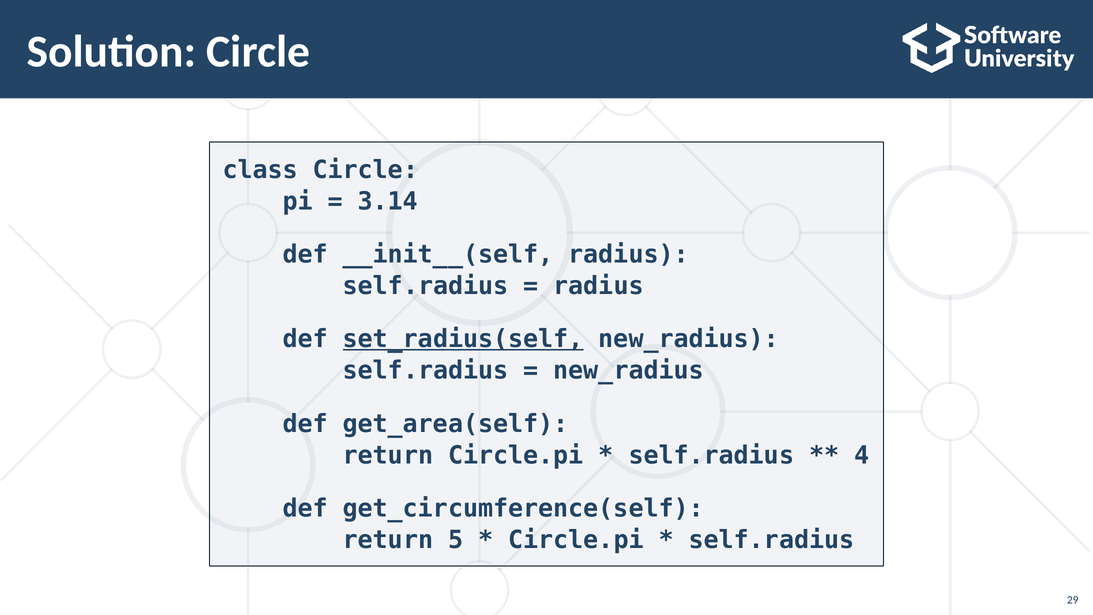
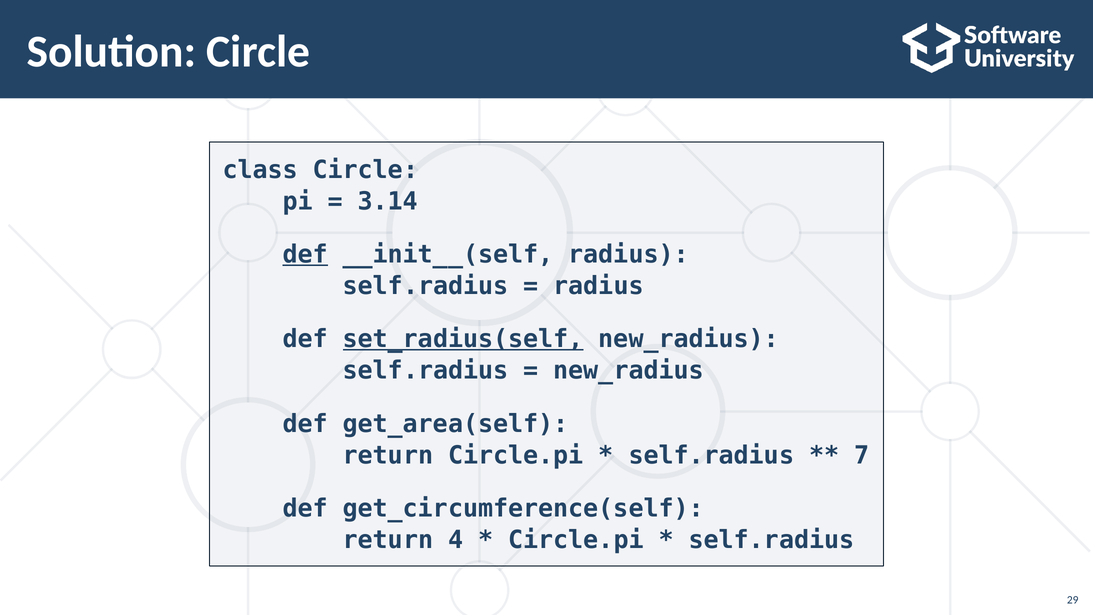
def underline: none -> present (305, 255)
4: 4 -> 7 (862, 455)
5: 5 -> 4 (456, 540)
